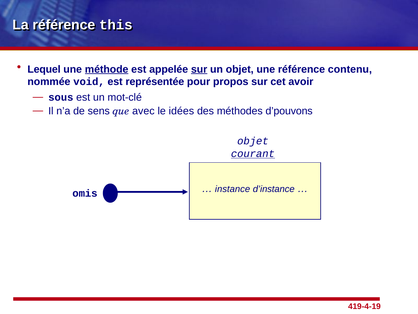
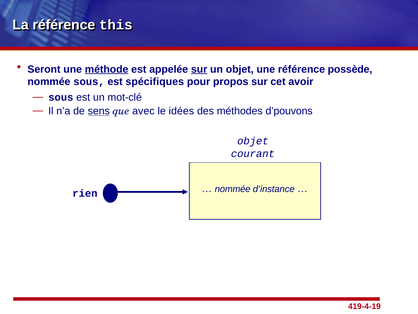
Lequel: Lequel -> Seront (44, 69)
contenu: contenu -> possède (350, 69)
nommée void: void -> sous (89, 82)
représentée: représentée -> spécifiques (155, 82)
sens underline: none -> present (99, 111)
courant underline: present -> none (253, 153)
instance: instance -> nommée (233, 189)
omis: omis -> rien (85, 193)
